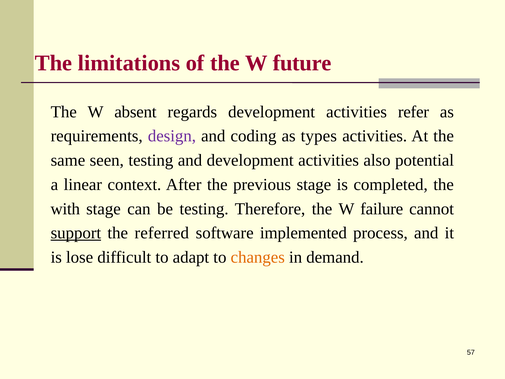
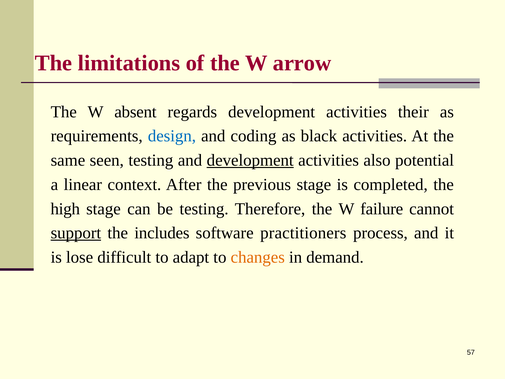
future: future -> arrow (302, 63)
refer: refer -> their (413, 112)
design colour: purple -> blue (172, 136)
types: types -> black (319, 136)
development underline: none -> present (250, 160)
with: with -> high (65, 209)
referred: referred -> includes (162, 233)
implemented: implemented -> practitioners (303, 233)
